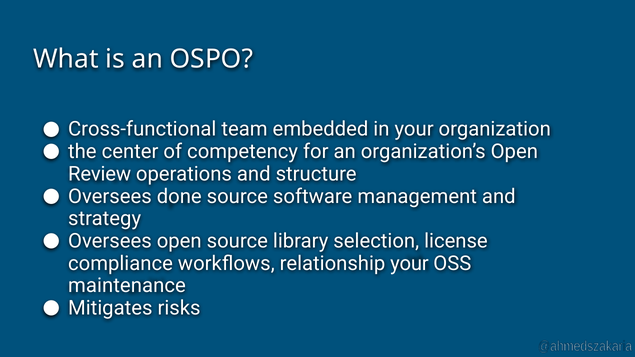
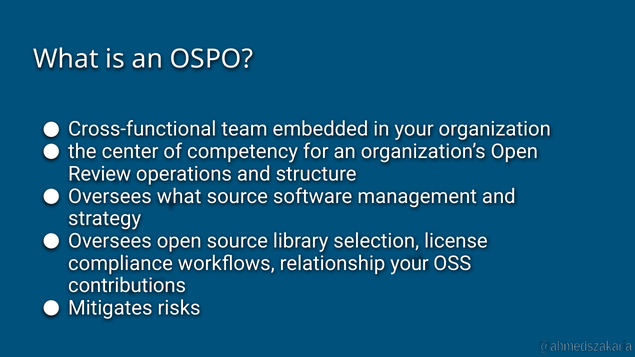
Oversees done: done -> what (179, 196)
maintenance: maintenance -> contributions (127, 286)
